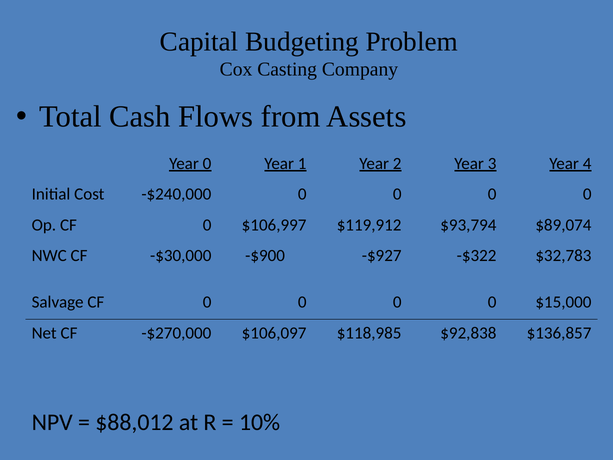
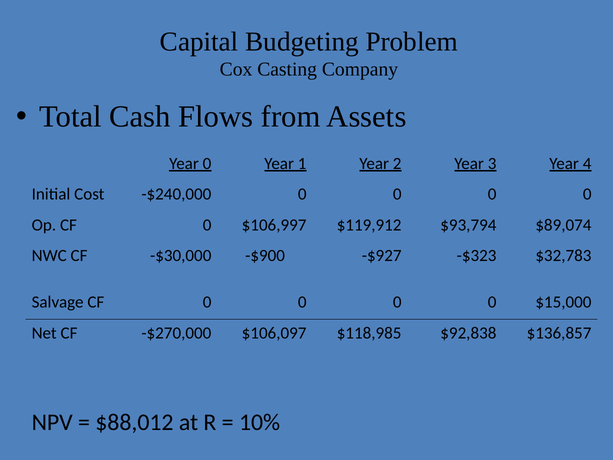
-$322: -$322 -> -$323 (477, 255)
